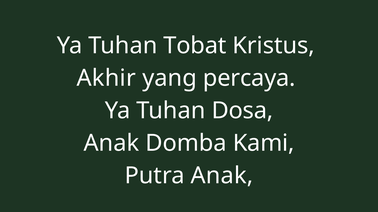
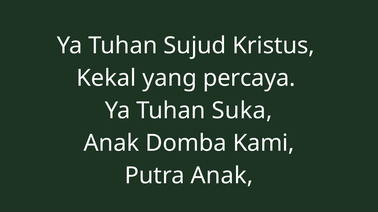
Tobat: Tobat -> Sujud (195, 46)
Akhir: Akhir -> Kekal (106, 78)
Dosa: Dosa -> Suka (242, 111)
